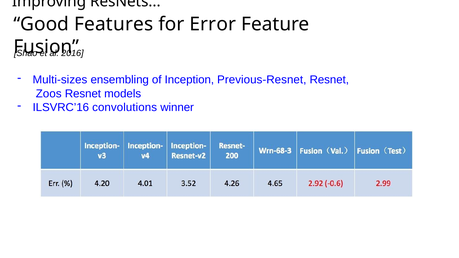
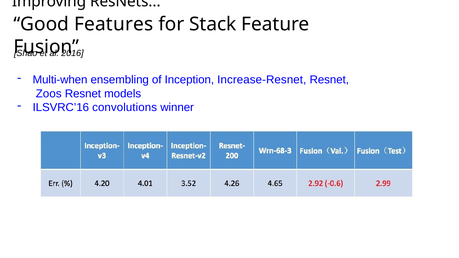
Error: Error -> Stack (213, 24)
Multi-sizes: Multi-sizes -> Multi-when (60, 80)
Previous-Resnet: Previous-Resnet -> Increase-Resnet (262, 80)
